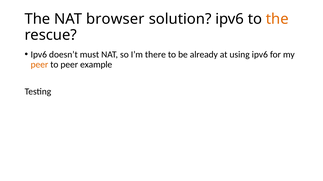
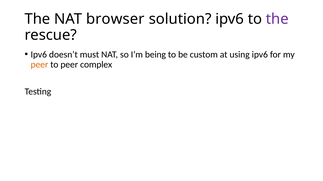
the colour: orange -> purple (277, 19)
there: there -> being (155, 55)
already: already -> custom (204, 55)
example: example -> complex (96, 65)
